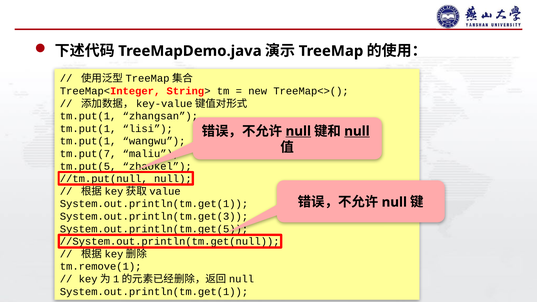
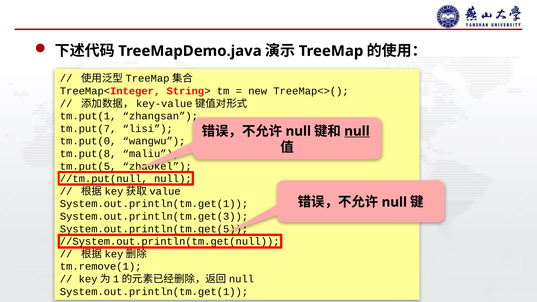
tm.put(1: tm.put(1 -> tm.put(7 (88, 129)
null underline: present -> none (298, 131)
tm.put(1: tm.put(1 -> tm.put(0 (88, 141)
tm.put(7: tm.put(7 -> tm.put(8 (88, 154)
